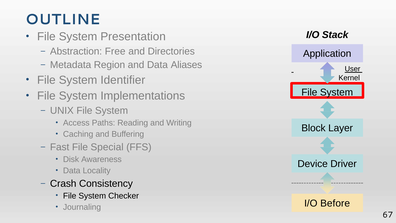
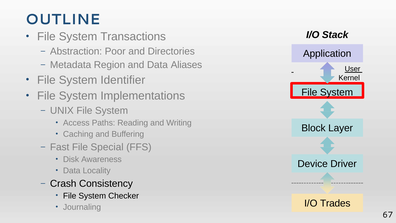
Presentation: Presentation -> Transactions (133, 37)
Free: Free -> Poor (115, 51)
Before: Before -> Trades (335, 203)
